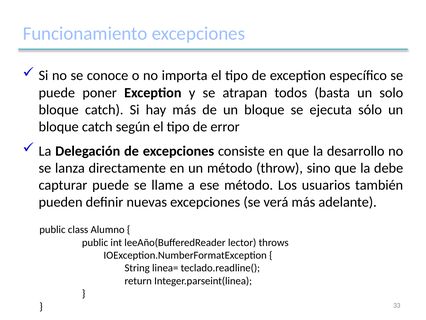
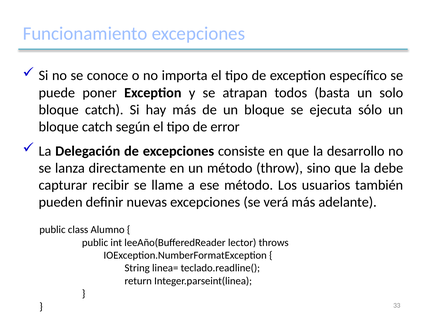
capturar puede: puede -> recibir (111, 185)
